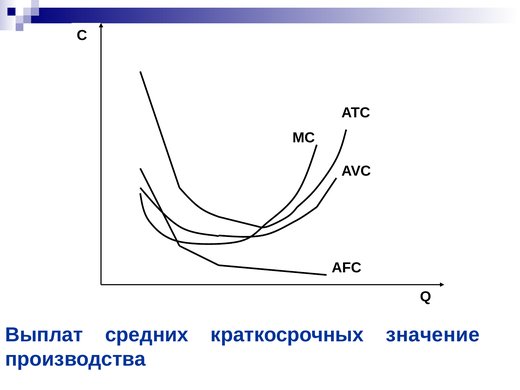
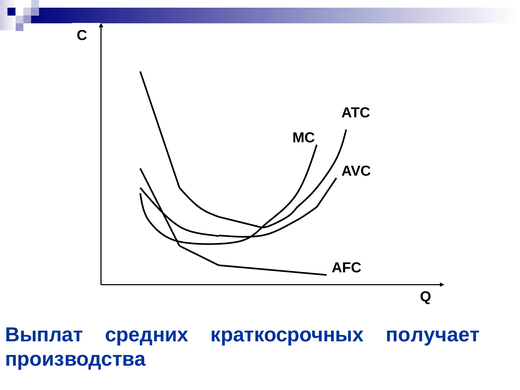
значение: значение -> получает (433, 335)
